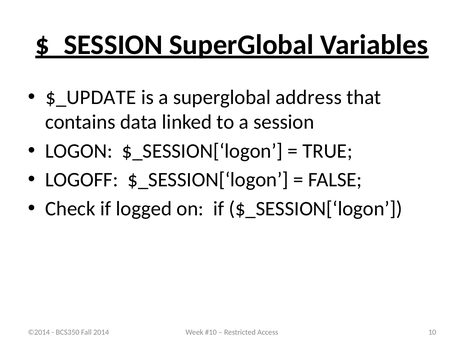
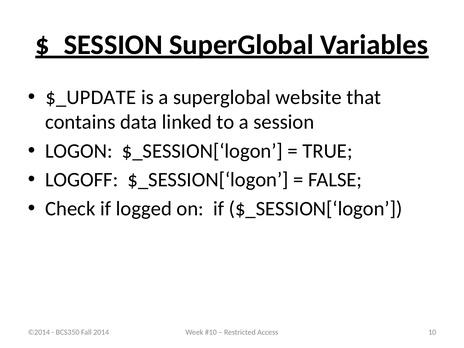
address: address -> website (309, 97)
